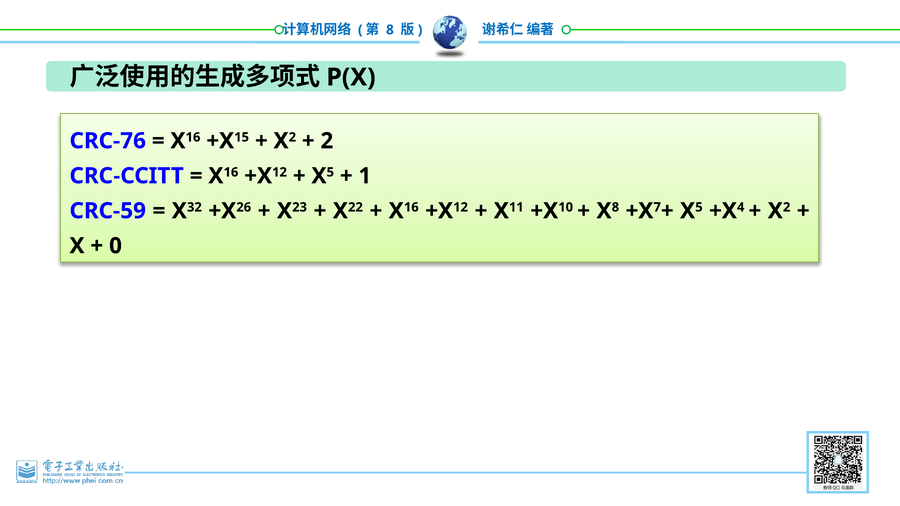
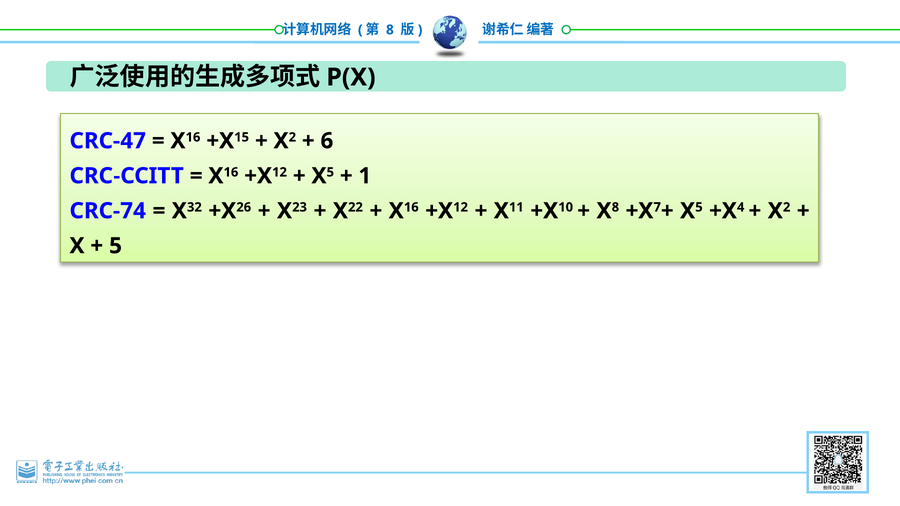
CRC-76: CRC-76 -> CRC-47 (108, 141)
2: 2 -> 6 (327, 141)
CRC-59: CRC-59 -> CRC-74 (108, 211)
0: 0 -> 5 (116, 246)
